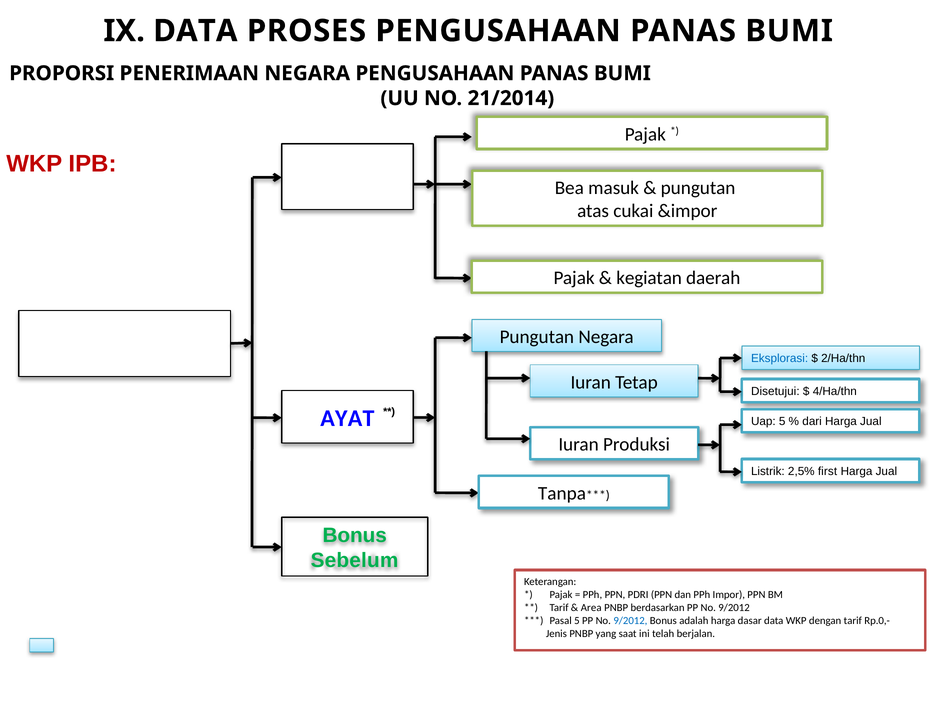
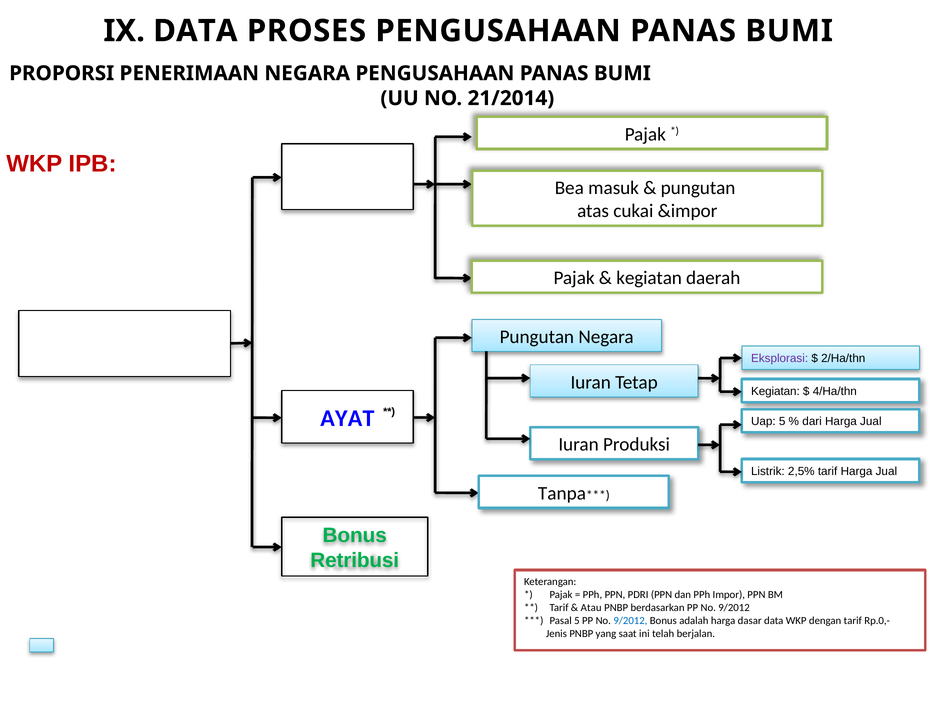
Eksplorasi colour: blue -> purple (780, 359)
Disetujui: Disetujui -> Kegiatan (775, 392)
2,5% first: first -> tarif (828, 472)
Sebelum: Sebelum -> Retribusi (355, 561)
Area: Area -> Atau (591, 608)
